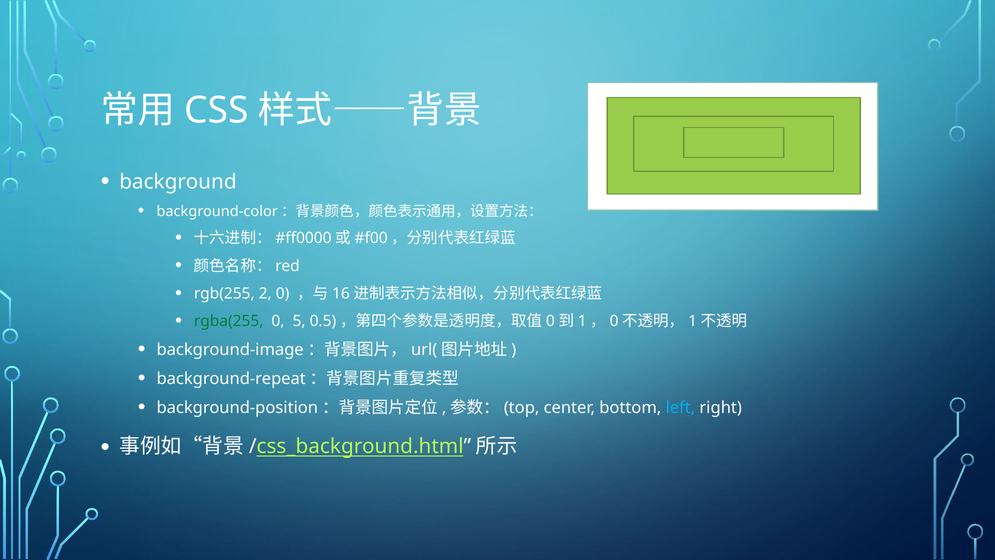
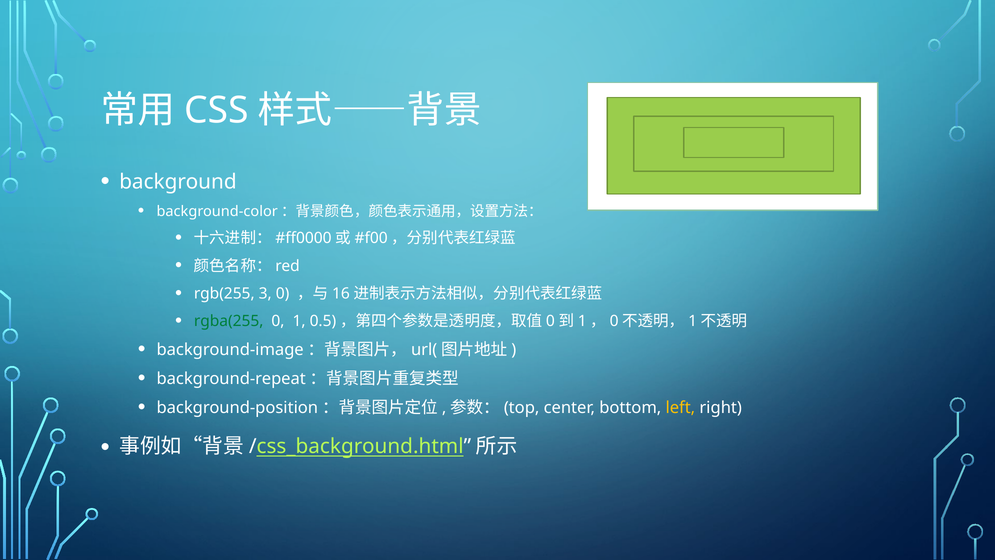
2: 2 -> 3 (265, 293)
5: 5 -> 1 (299, 321)
left colour: light blue -> yellow (680, 407)
